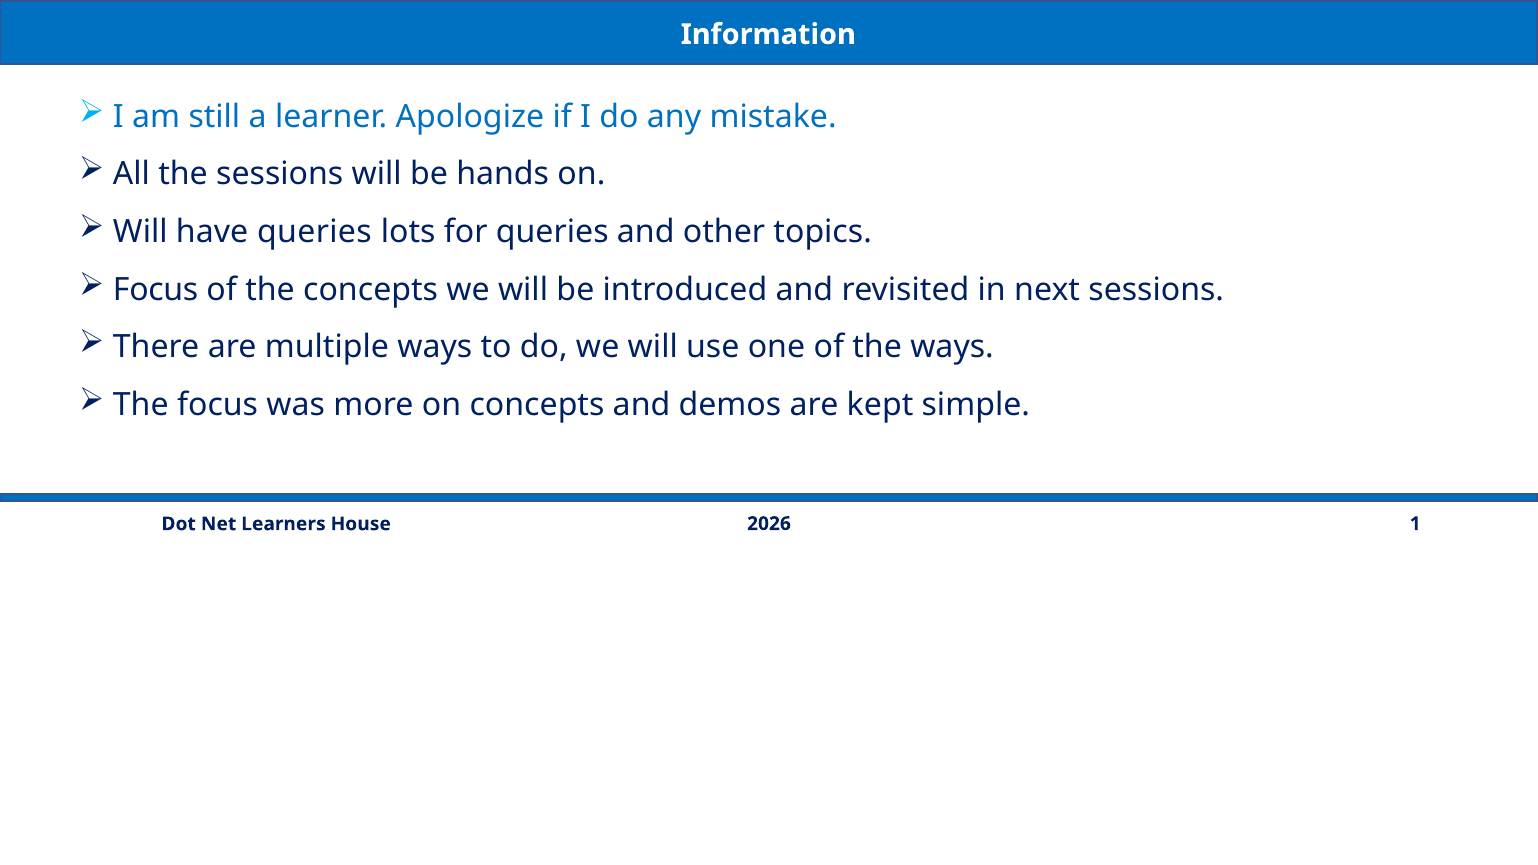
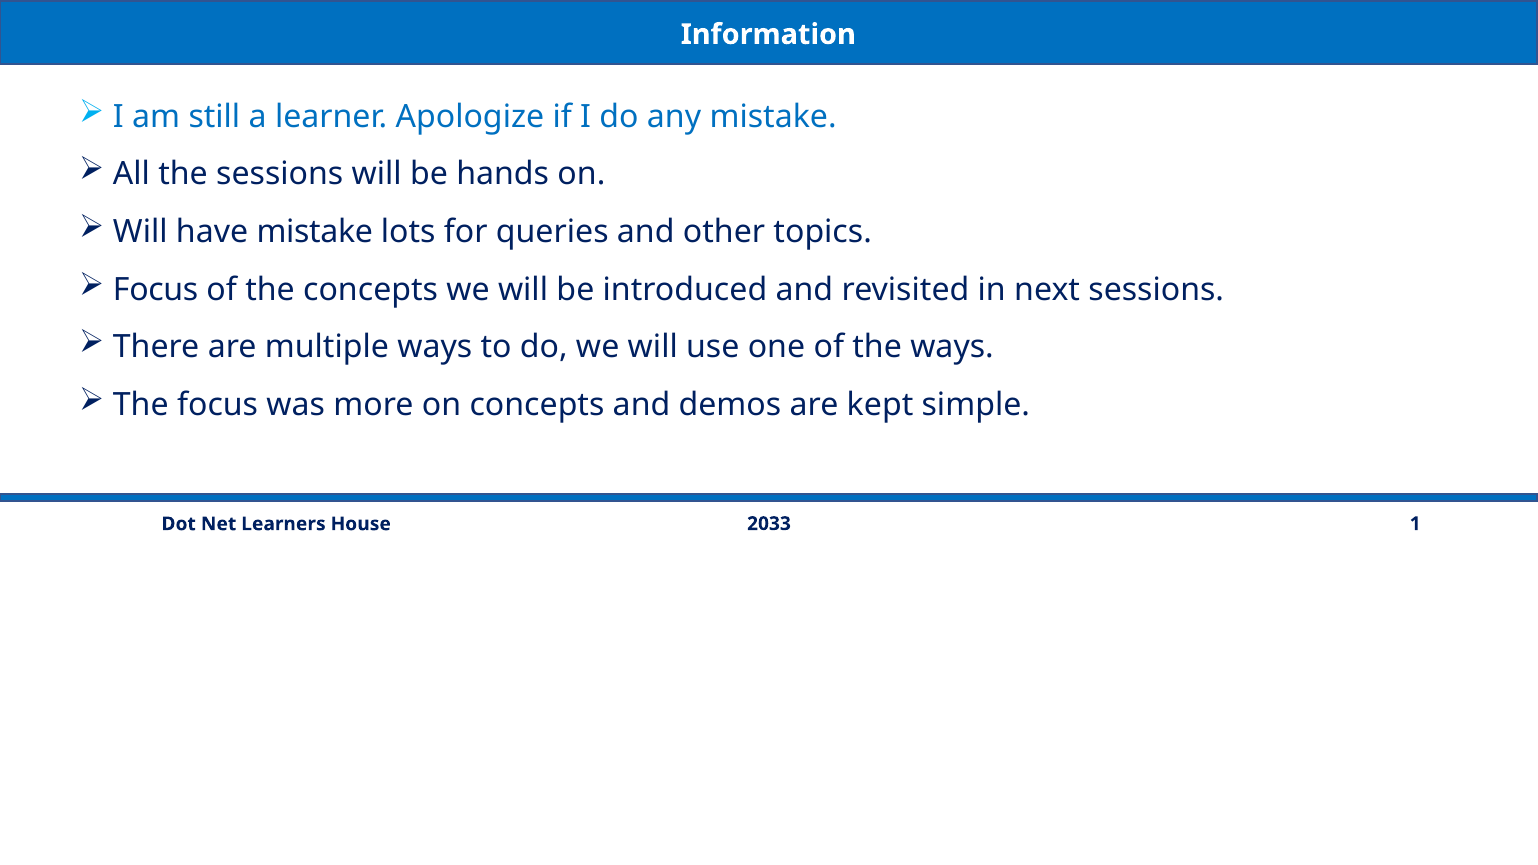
have queries: queries -> mistake (315, 232)
2026: 2026 -> 2033 (769, 524)
